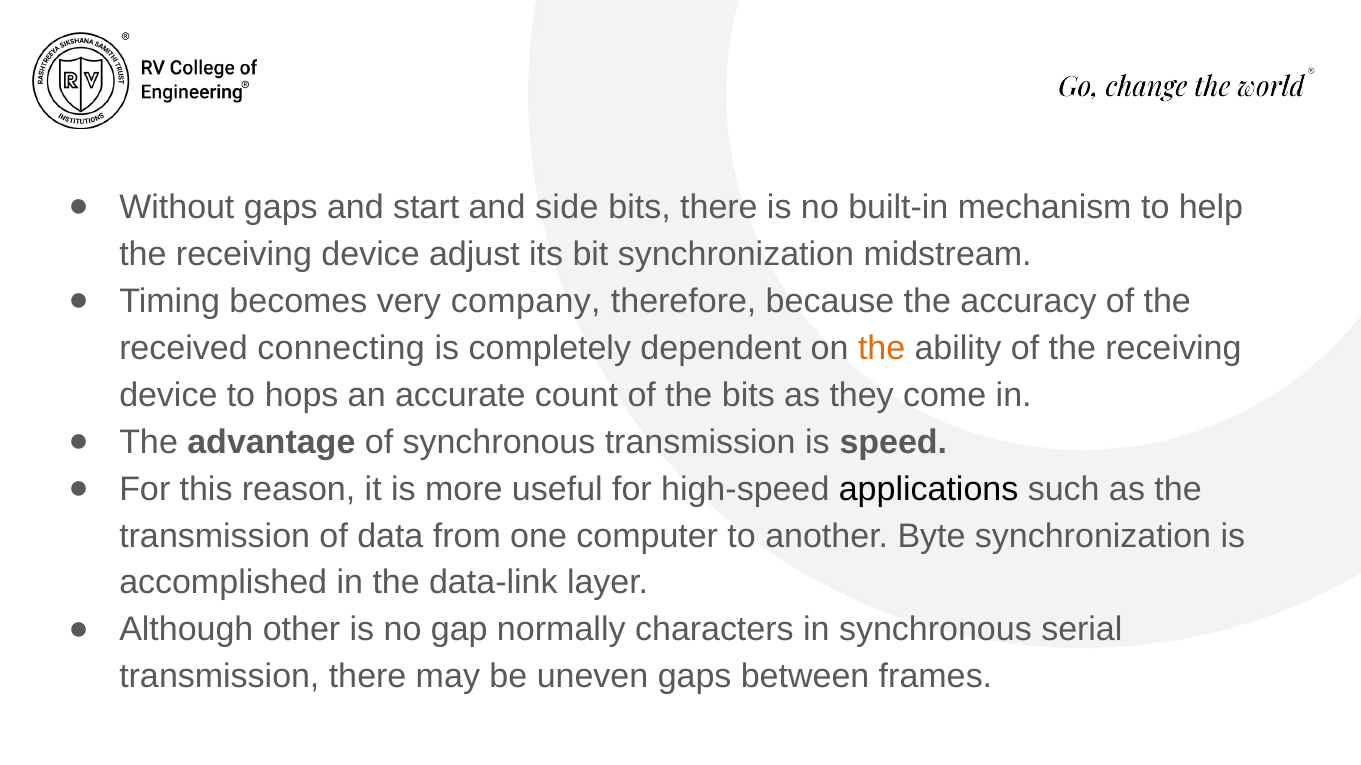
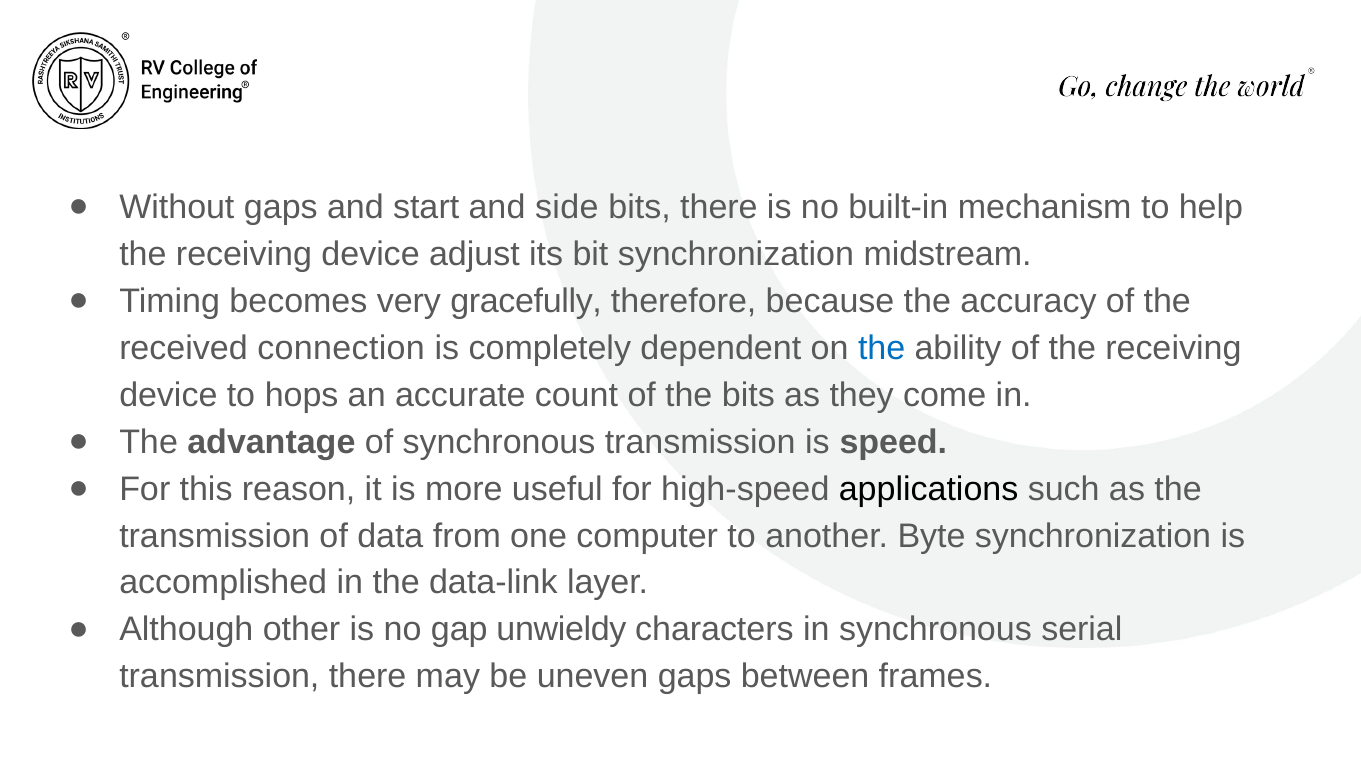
company: company -> gracefully (526, 302)
connecting: connecting -> connection (341, 348)
the colour: orange -> blue (882, 348)
normally: normally -> unwieldy (561, 630)
